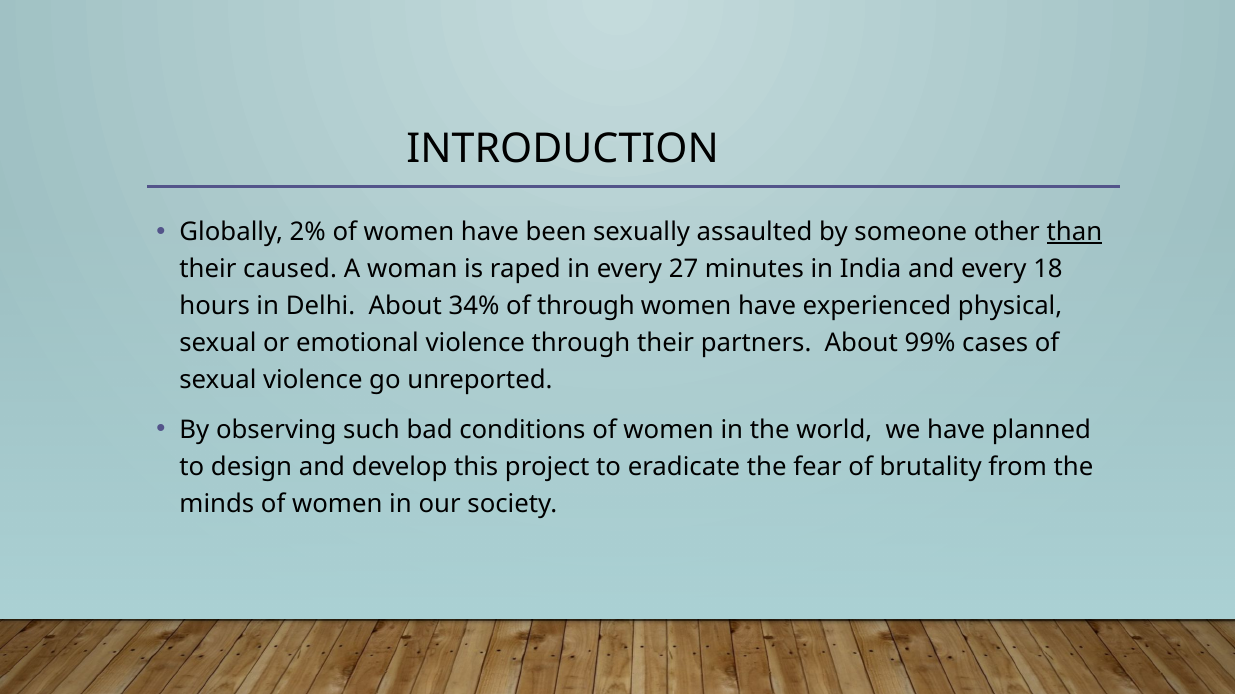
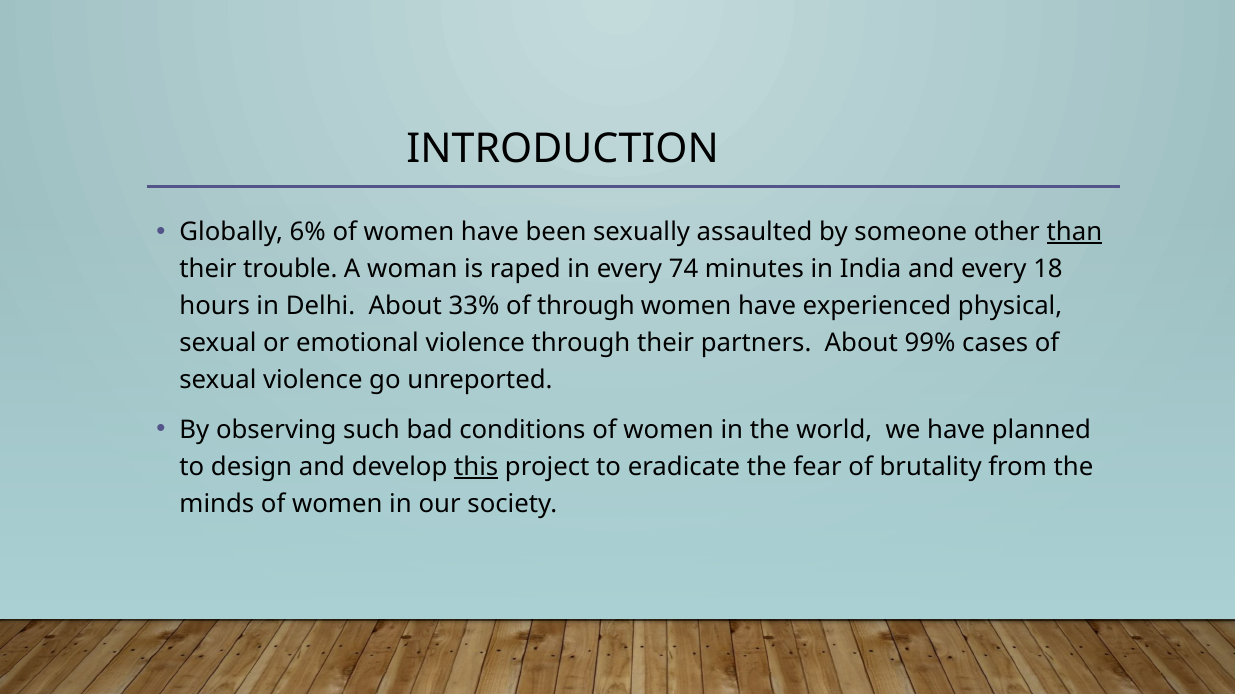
2%: 2% -> 6% (308, 232)
caused: caused -> trouble (290, 269)
27: 27 -> 74 (684, 269)
34%: 34% -> 33% (474, 306)
this underline: none -> present (476, 467)
